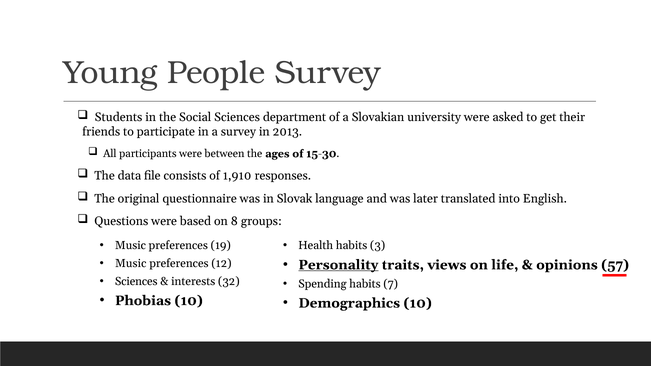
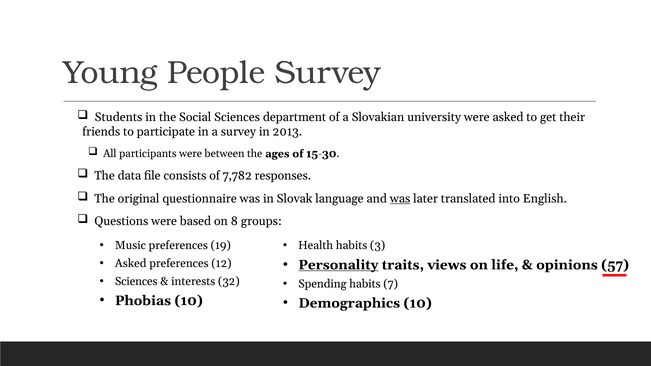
1,910: 1,910 -> 7,782 (237, 176)
was underline: none -> present (400, 199)
Music: Music -> Asked (131, 264)
